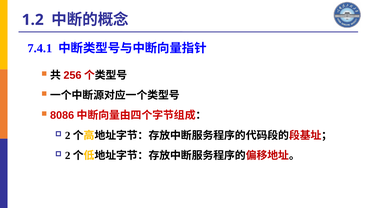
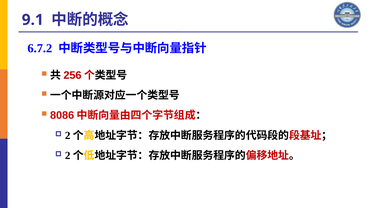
1.2: 1.2 -> 9.1 (33, 20)
7.4.1: 7.4.1 -> 6.7.2 (40, 48)
